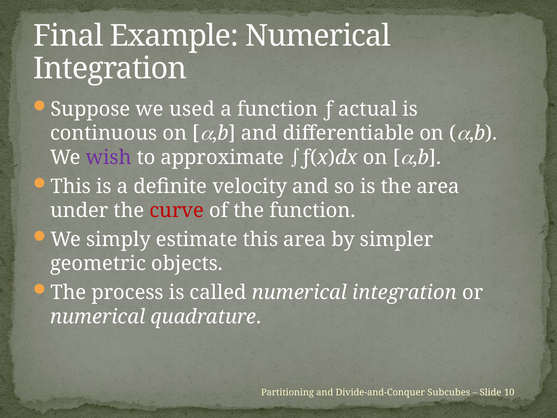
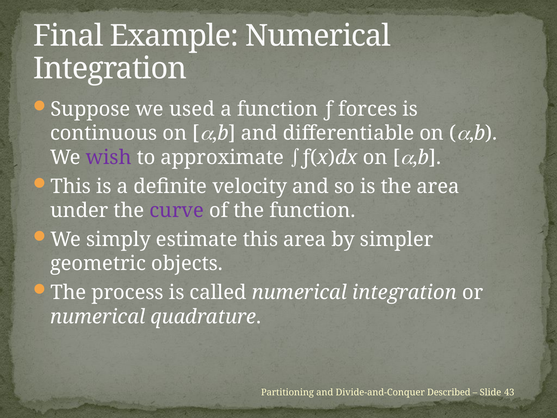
actual: actual -> forces (368, 109)
curve colour: red -> purple (177, 210)
Subcubes: Subcubes -> Described (449, 392)
10: 10 -> 43 (509, 392)
